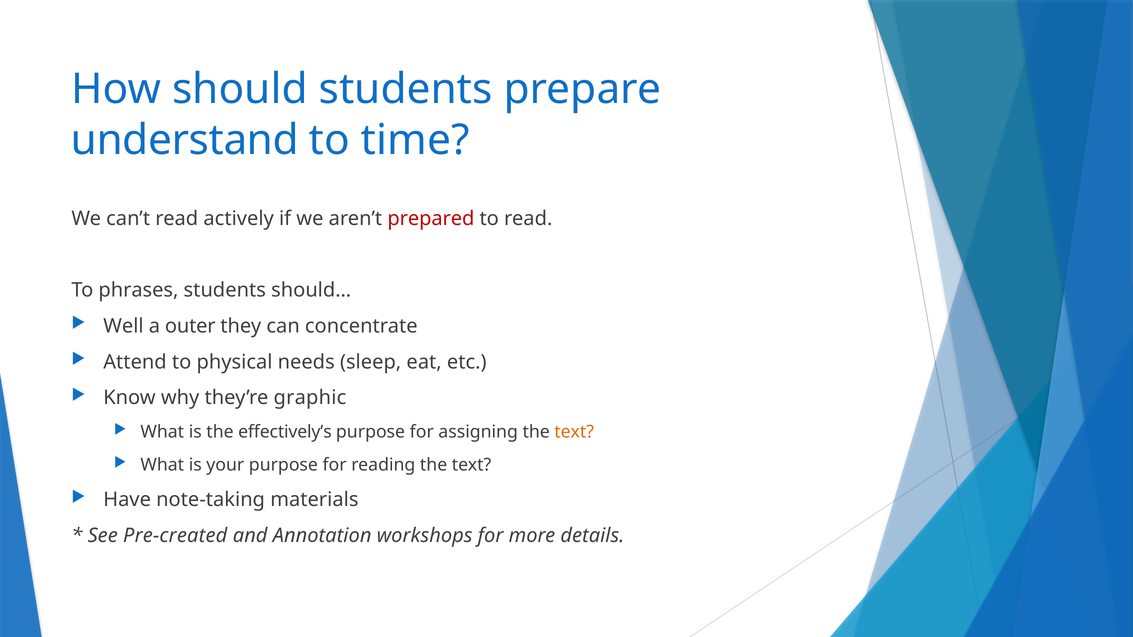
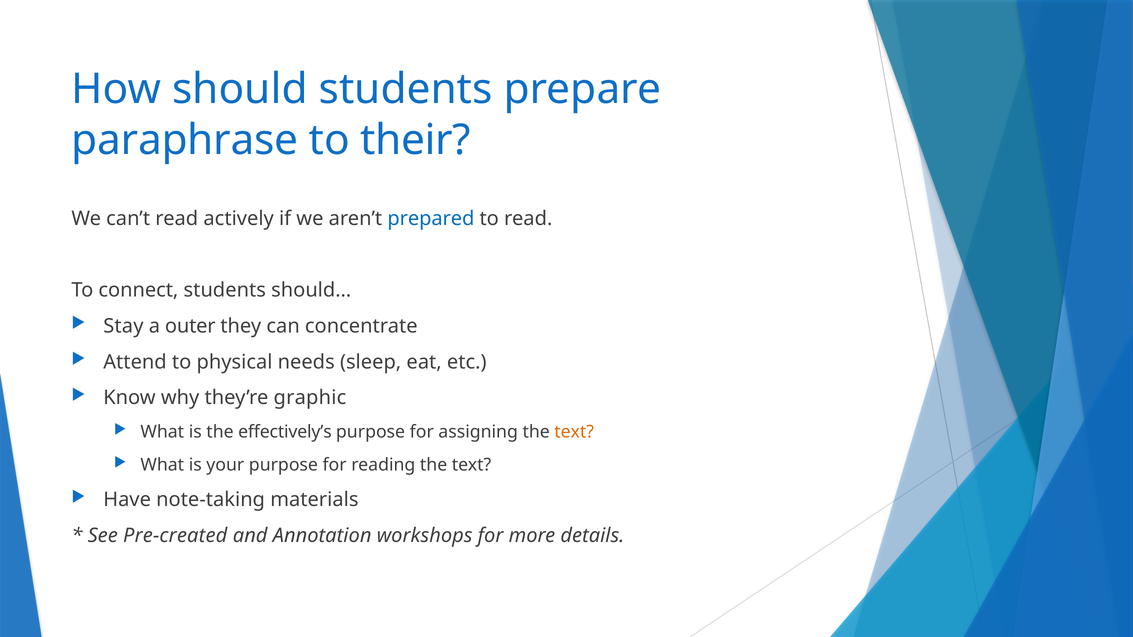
understand: understand -> paraphrase (185, 140)
time: time -> their (416, 140)
prepared colour: red -> blue (431, 218)
phrases: phrases -> connect (138, 290)
Well: Well -> Stay (123, 326)
